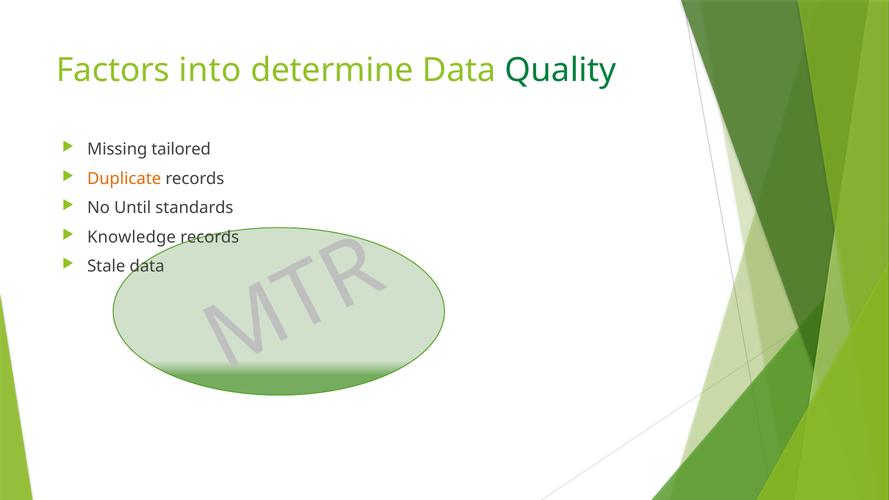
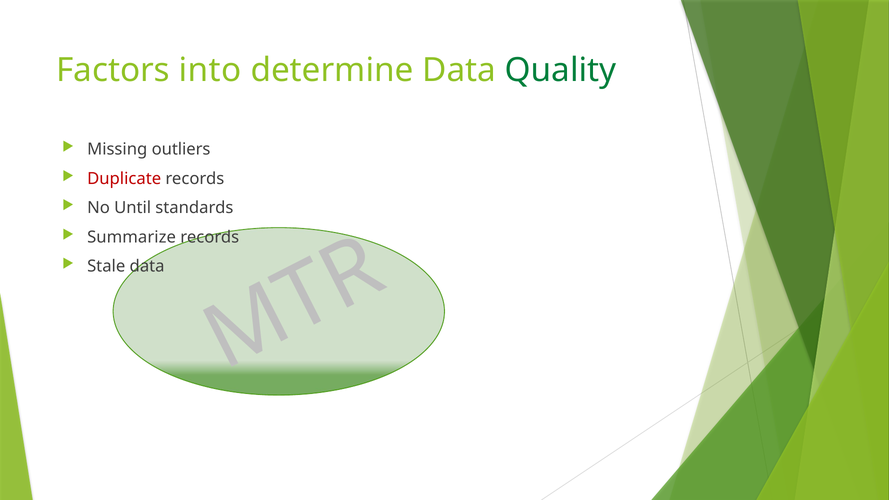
tailored: tailored -> outliers (181, 149)
Duplicate colour: orange -> red (124, 179)
Knowledge: Knowledge -> Summarize (132, 237)
